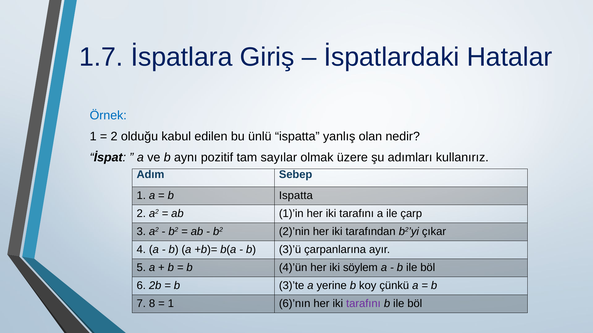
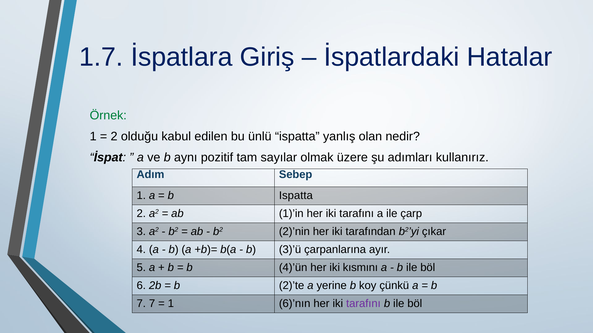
Örnek colour: blue -> green (108, 116)
söylem: söylem -> kısmını (360, 268)
3)’te: 3)’te -> 2)’te (292, 286)
7 8: 8 -> 7 (152, 304)
